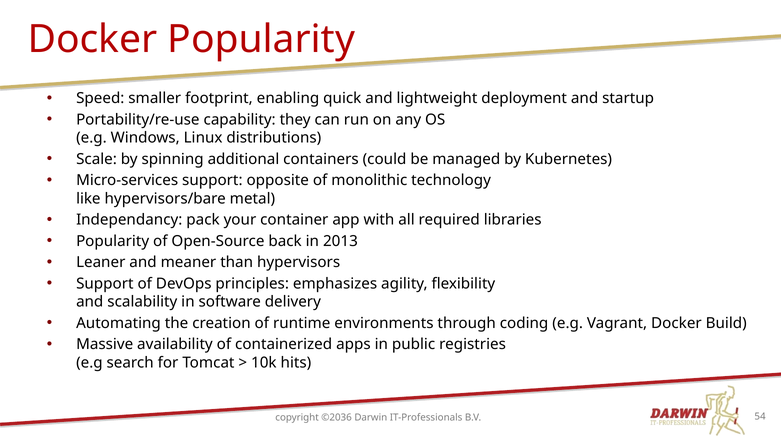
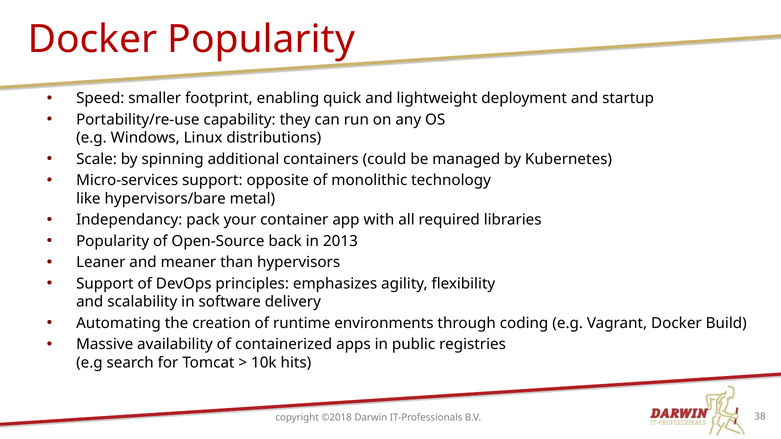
©2036: ©2036 -> ©2018 (337, 418)
54: 54 -> 38 (760, 417)
